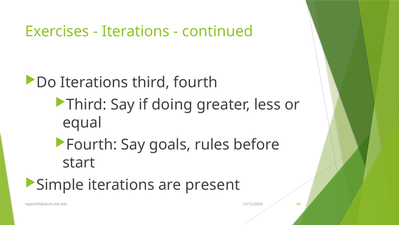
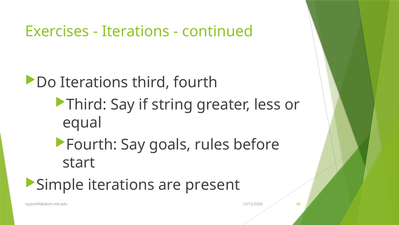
doing: doing -> string (172, 104)
